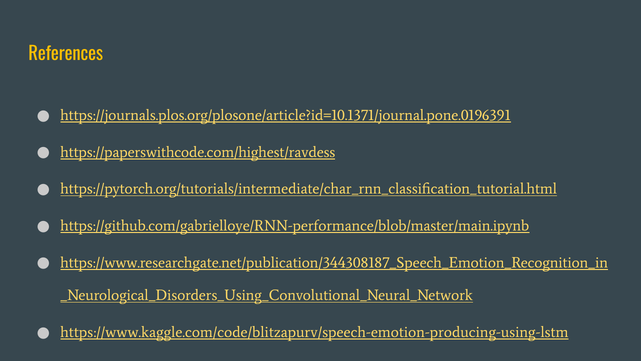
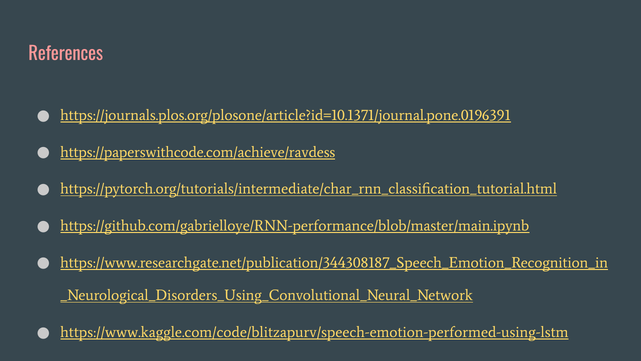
References colour: yellow -> pink (66, 54)
https://paperswithcode.com/highest/ravdess: https://paperswithcode.com/highest/ravdess -> https://paperswithcode.com/achieve/ravdess (198, 152)
https://www.kaggle.com/code/blitzapurv/speech-emotion-producing-using-lstm: https://www.kaggle.com/code/blitzapurv/speech-emotion-producing-using-lstm -> https://www.kaggle.com/code/blitzapurv/speech-emotion-performed-using-lstm (314, 332)
